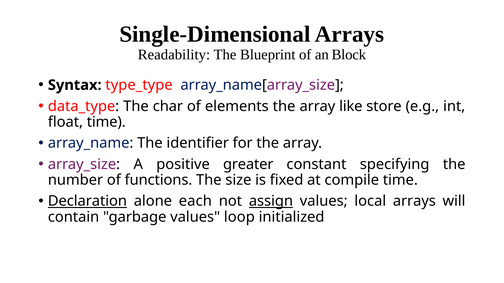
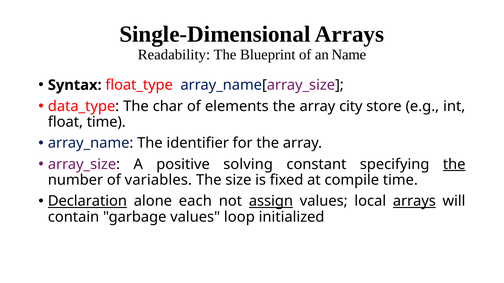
Block: Block -> Name (349, 55)
type_type: type_type -> float_type (139, 85)
like: like -> city (351, 106)
greater: greater -> solving (248, 164)
the underline: none -> present (454, 164)
functions: functions -> variables (158, 180)
arrays underline: none -> present (414, 201)
